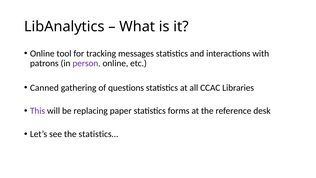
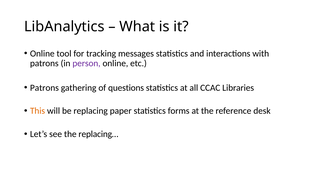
Canned: Canned -> Patrons (44, 88)
This colour: purple -> orange (38, 111)
statistics…: statistics… -> replacing… (98, 134)
